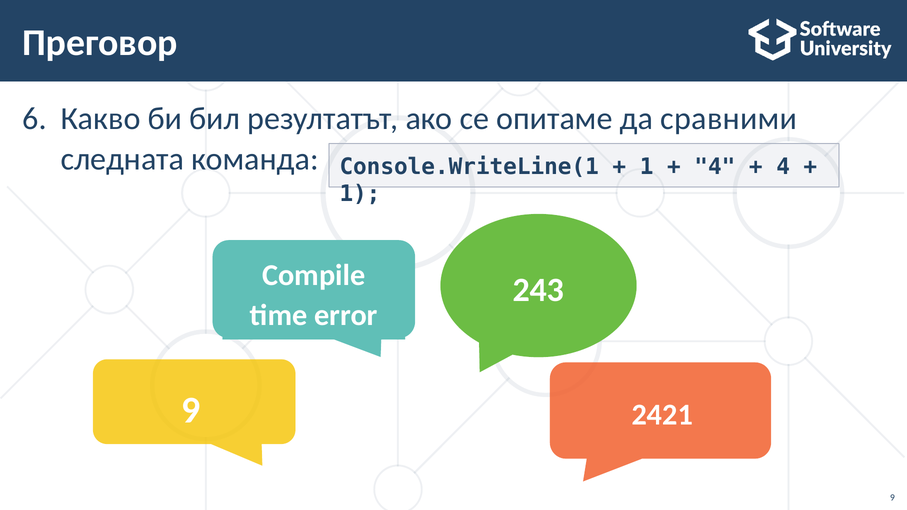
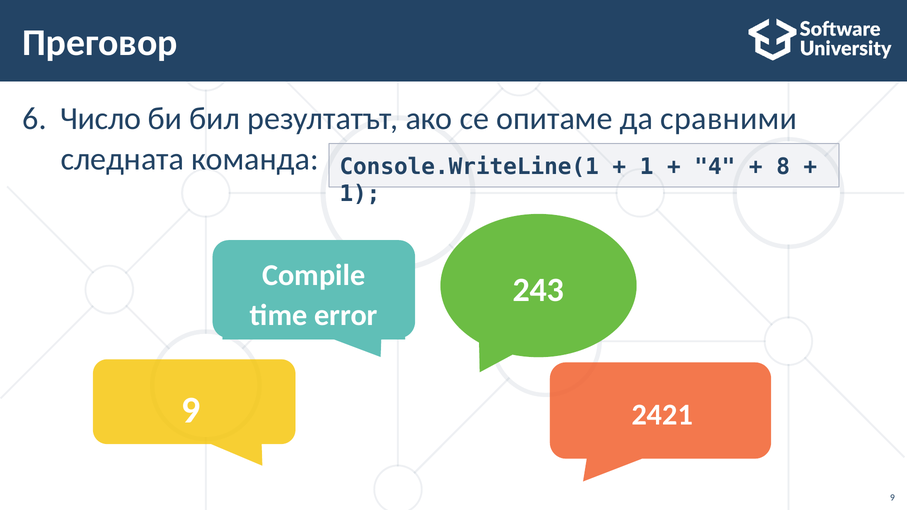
Какво: Какво -> Число (101, 119)
4: 4 -> 8 (783, 167)
